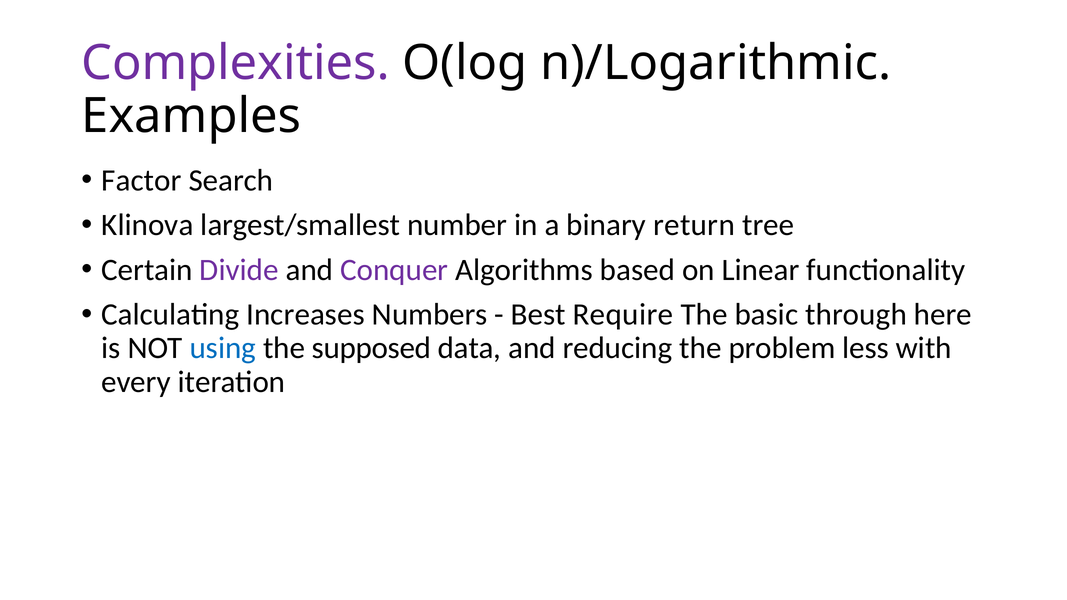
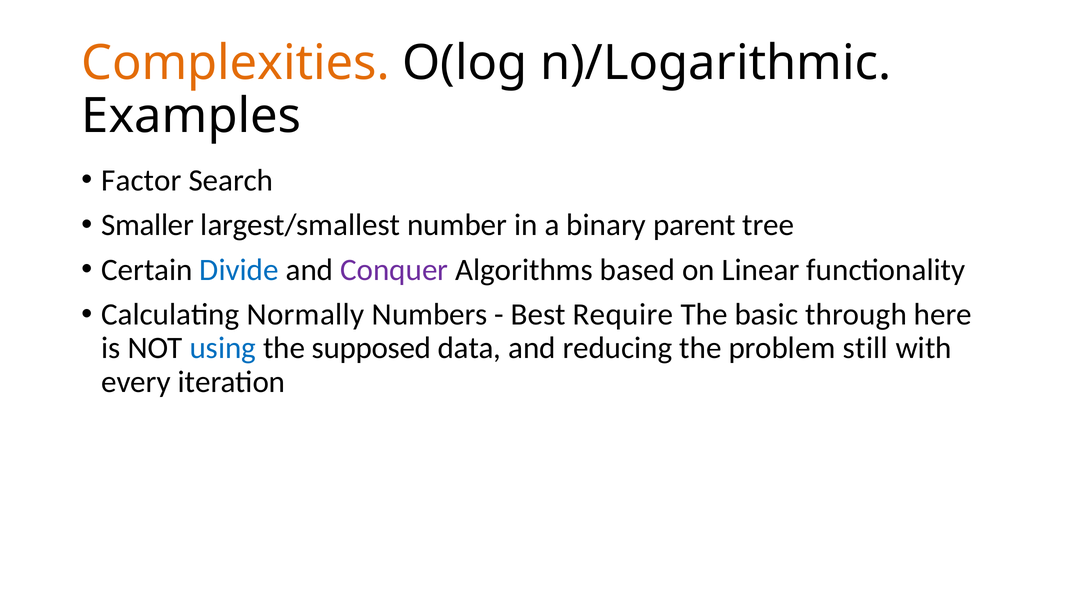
Complexities colour: purple -> orange (235, 63)
Klinova: Klinova -> Smaller (148, 225)
return: return -> parent (694, 225)
Divide colour: purple -> blue (239, 270)
Increases: Increases -> Normally (305, 315)
less: less -> still (865, 348)
